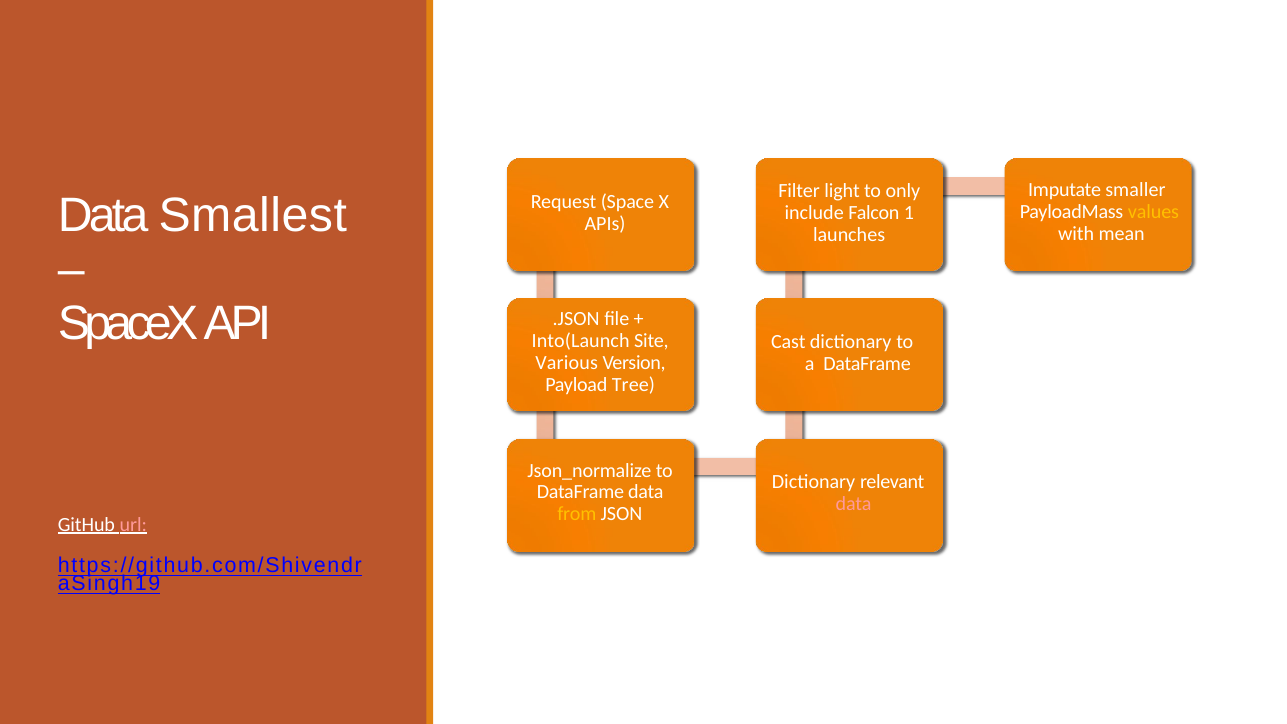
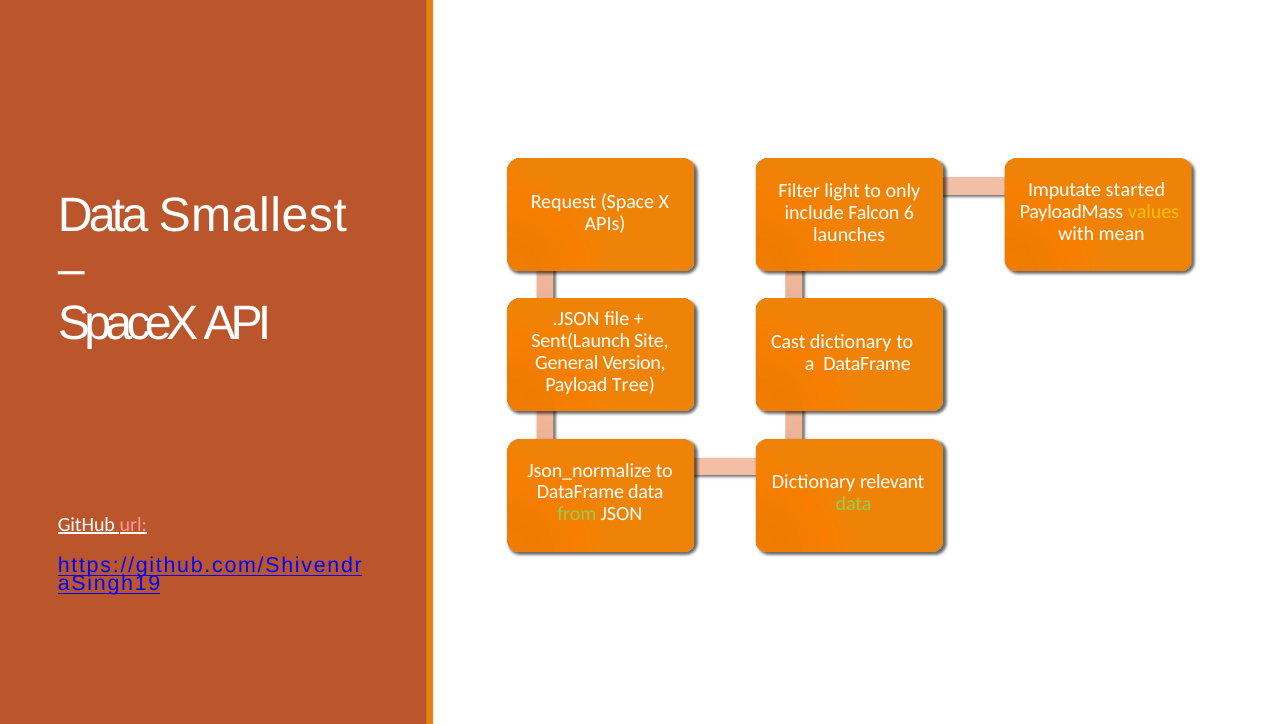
smaller: smaller -> started (1135, 190)
1: 1 -> 6 (909, 213)
Into(Launch: Into(Launch -> Sent(Launch (581, 341)
Various: Various -> General (567, 363)
data colour: pink -> light green (854, 504)
from colour: yellow -> light green (577, 513)
